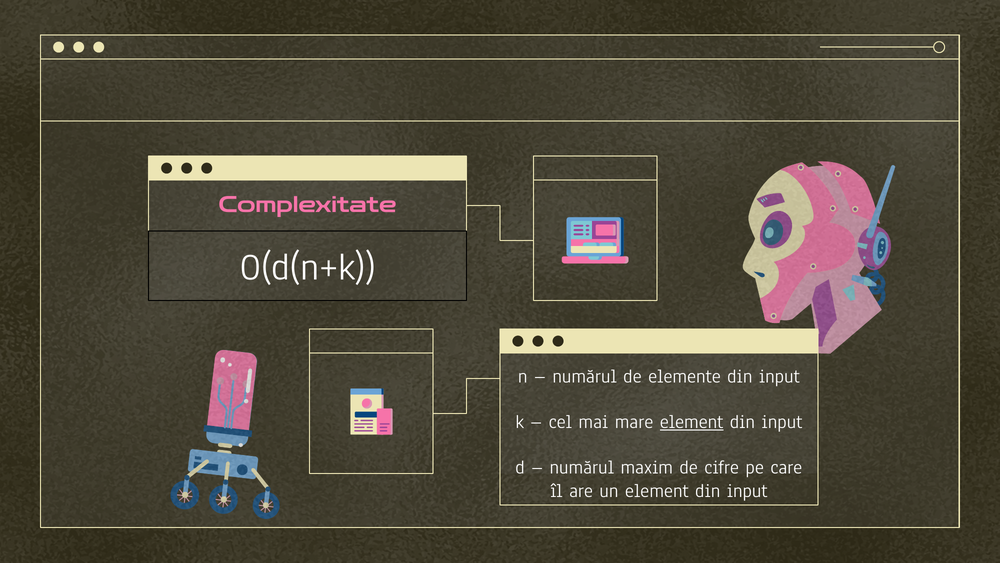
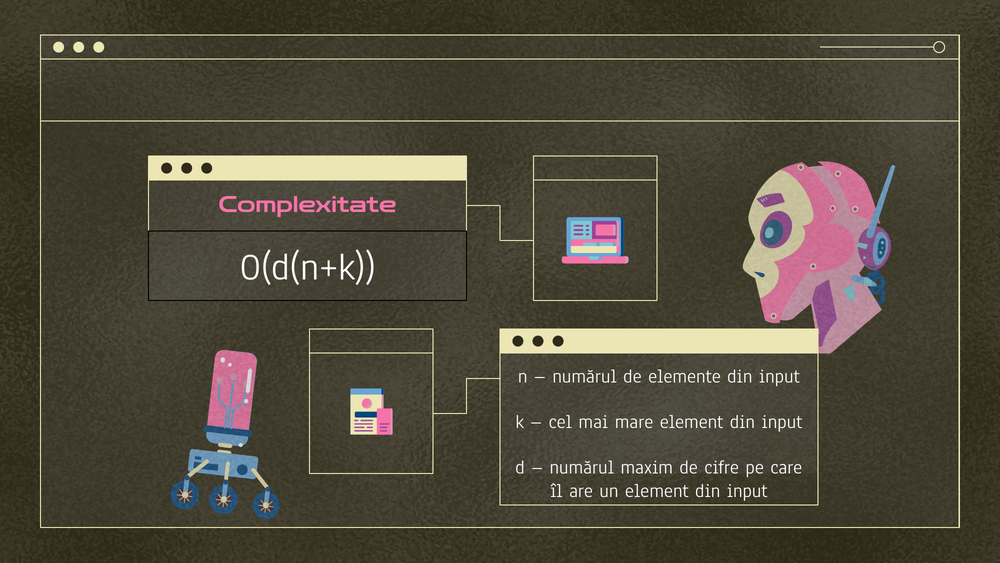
element underline: present -> none (692, 421)
